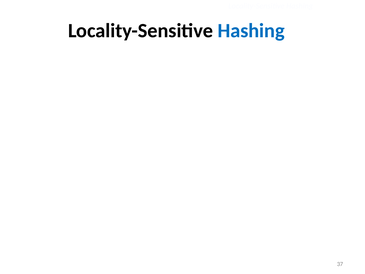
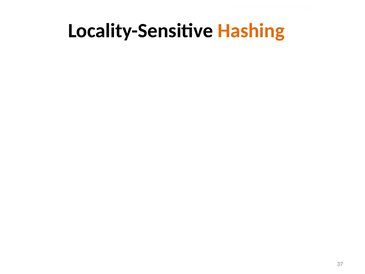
Hashing colour: blue -> orange (251, 31)
